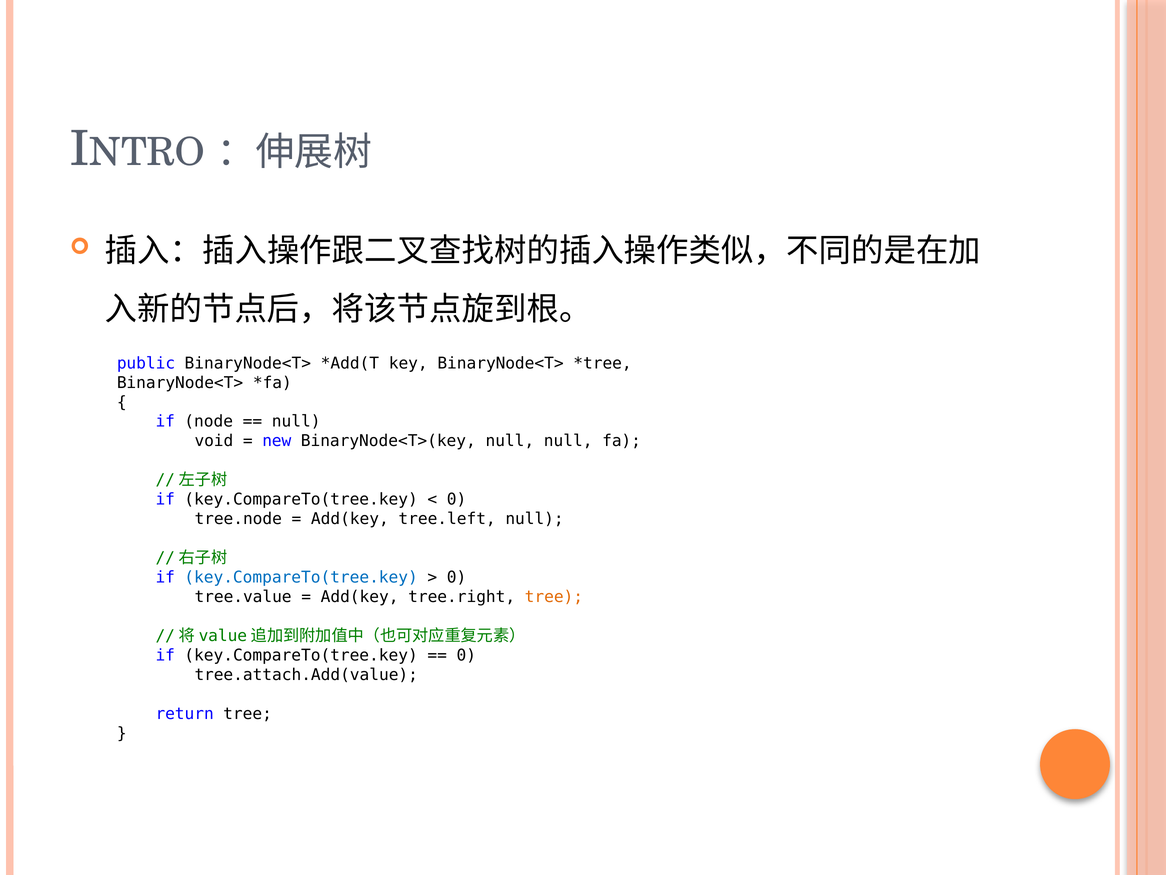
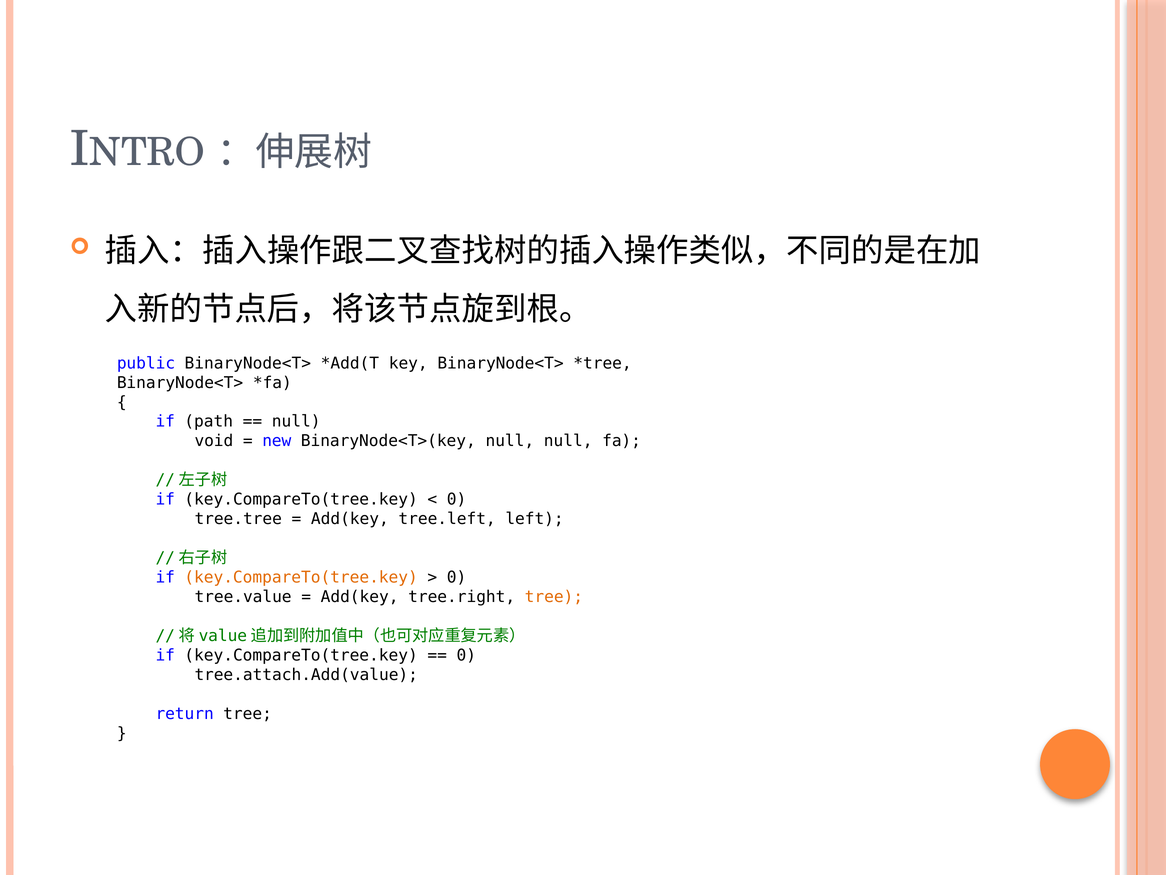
node: node -> path (209, 421)
tree.node: tree.node -> tree.tree (238, 519)
tree.left null: null -> left (535, 519)
key.CompareTo(tree.key colour: blue -> orange (301, 577)
